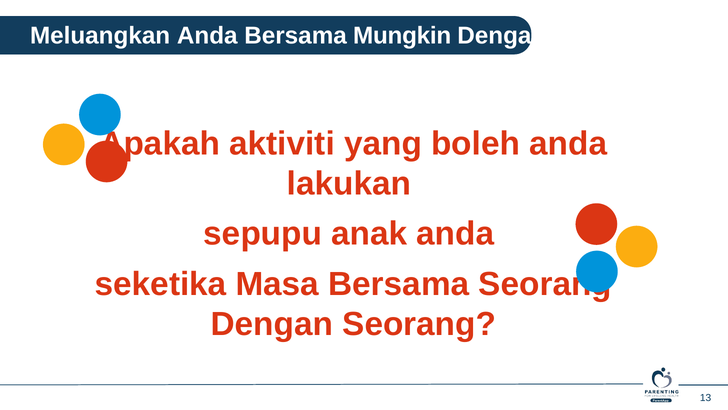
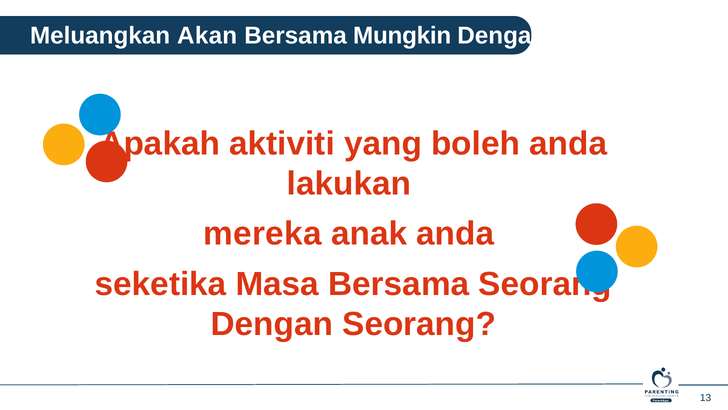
Meluangkan Anda: Anda -> Akan (207, 36)
sepupu: sepupu -> mereka (263, 234)
